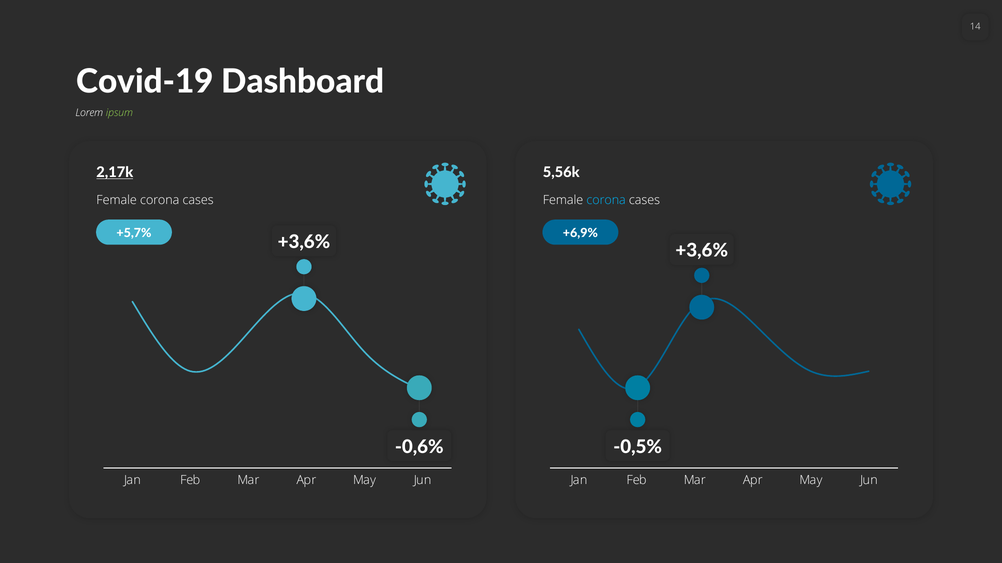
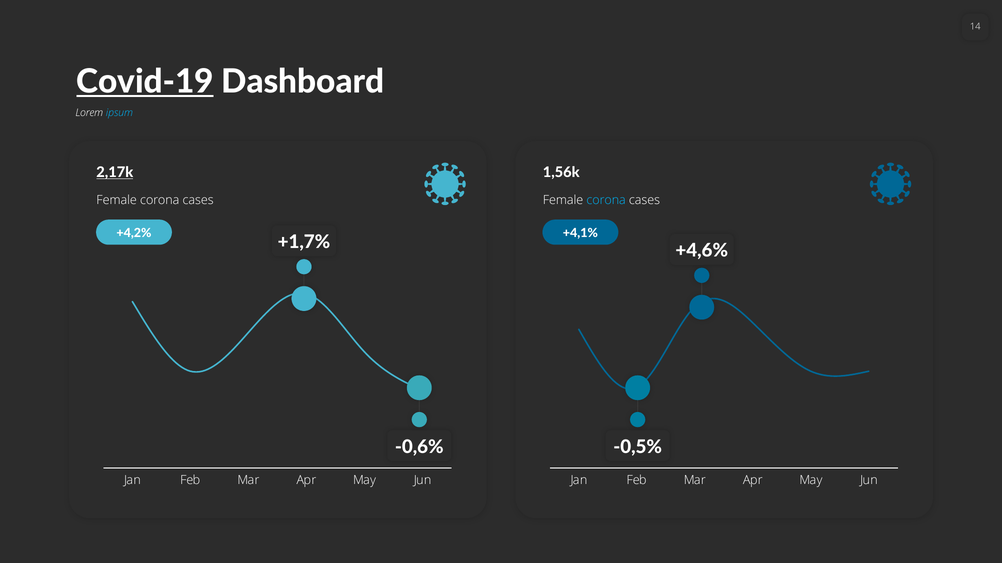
Covid-19 underline: none -> present (145, 82)
ipsum colour: light green -> light blue (119, 113)
5,56k: 5,56k -> 1,56k (561, 173)
+5,7%: +5,7% -> +4,2% (134, 233)
+6,9%: +6,9% -> +4,1% (580, 233)
+3,6%: +3,6% -> +1,7% (304, 242)
+3,6%: +3,6% -> +4,6% (702, 251)
